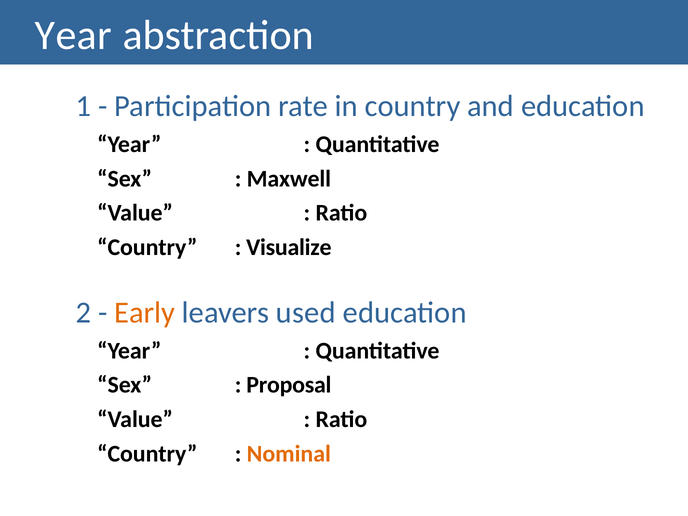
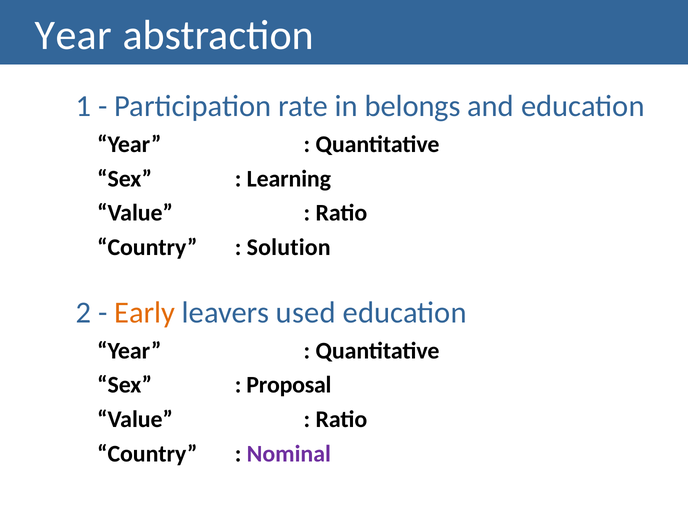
in country: country -> belongs (413, 106)
Maxwell: Maxwell -> Learning (289, 179)
Visualize: Visualize -> Solution (289, 247)
Nominal colour: orange -> purple (289, 454)
